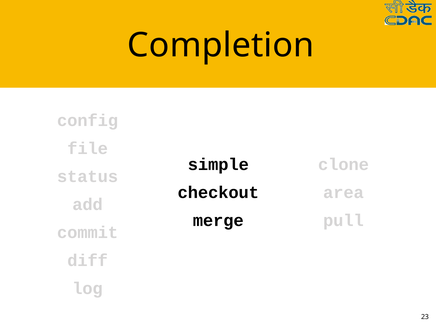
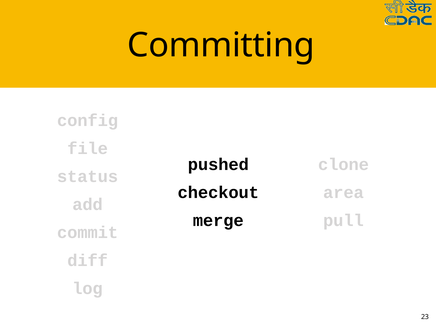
Completion: Completion -> Committing (221, 45)
simple: simple -> pushed (218, 165)
